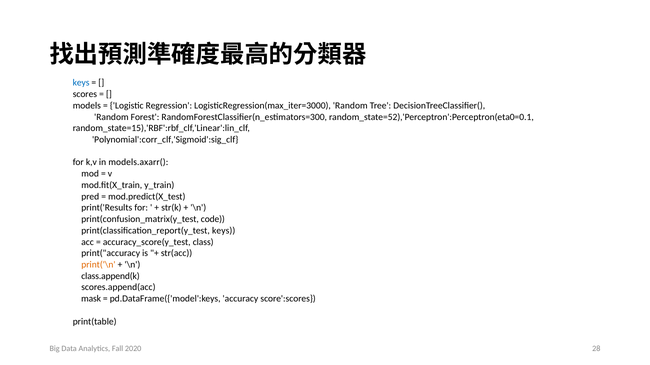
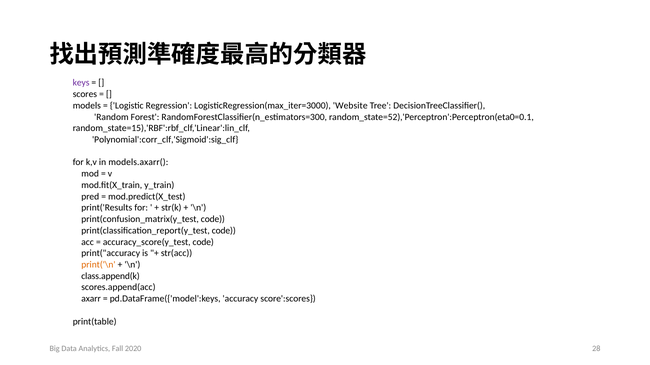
keys colour: blue -> purple (81, 83)
LogisticRegression(max_iter=3000 Random: Random -> Website (350, 106)
print(classification_report(y_test keys: keys -> code (224, 231)
accuracy_score(y_test class: class -> code (203, 242)
mask: mask -> axarr (91, 299)
